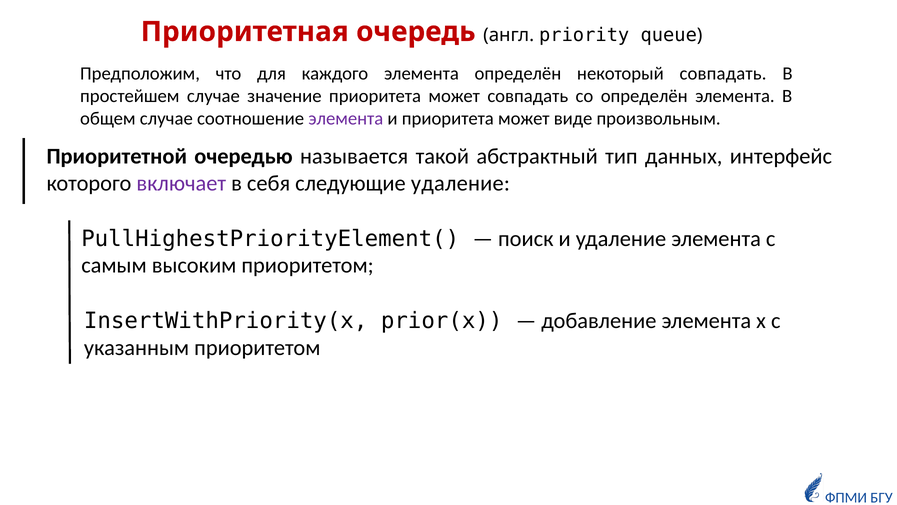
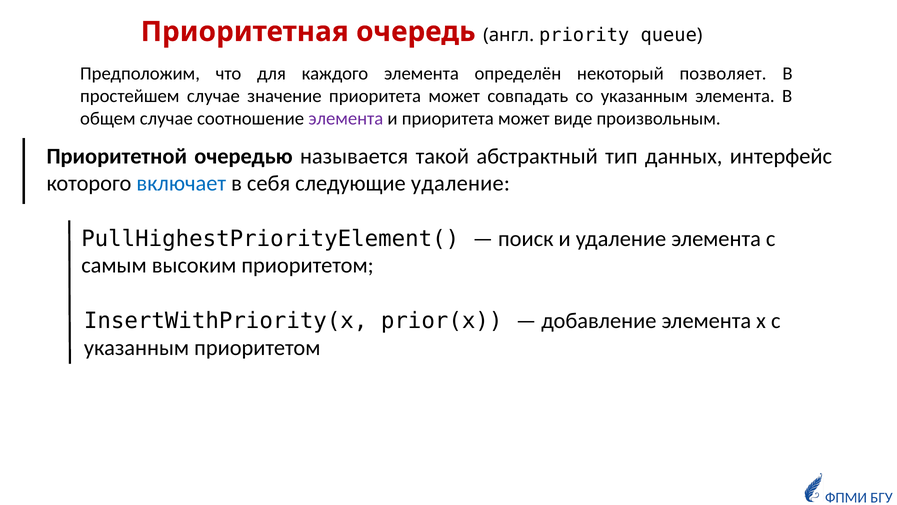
некоторый совпадать: совпадать -> позволяет (723, 74)
со определён: определён -> указанным (644, 96)
включает colour: purple -> blue (181, 183)
